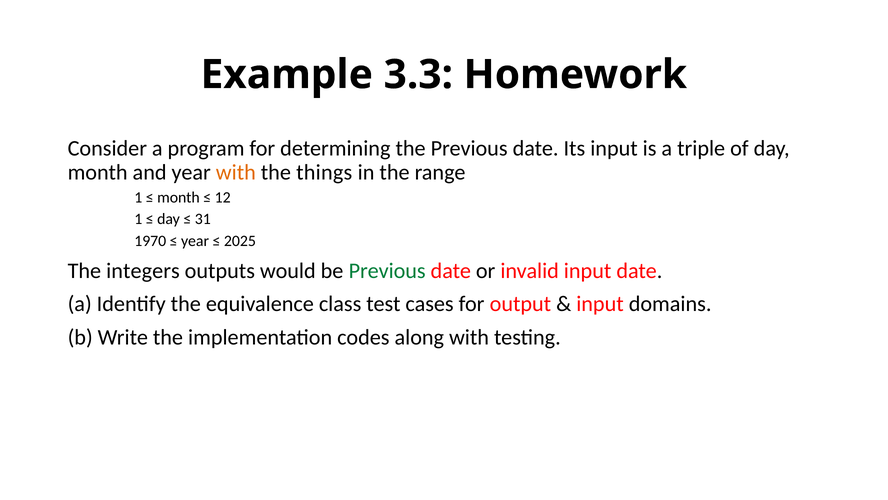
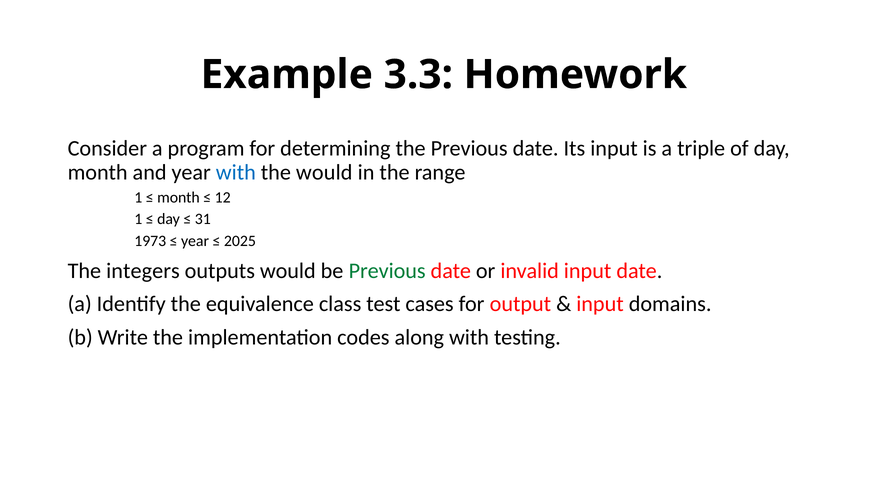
with colour: orange -> blue (236, 172)
the things: things -> would (324, 172)
1970: 1970 -> 1973 (150, 241)
